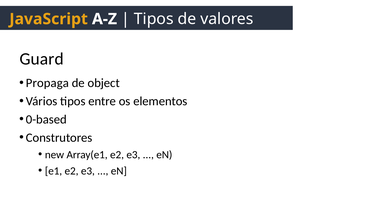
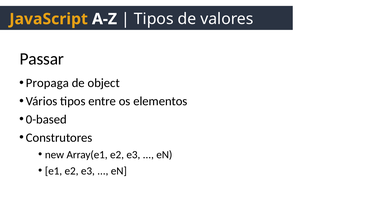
Guard: Guard -> Passar (42, 59)
